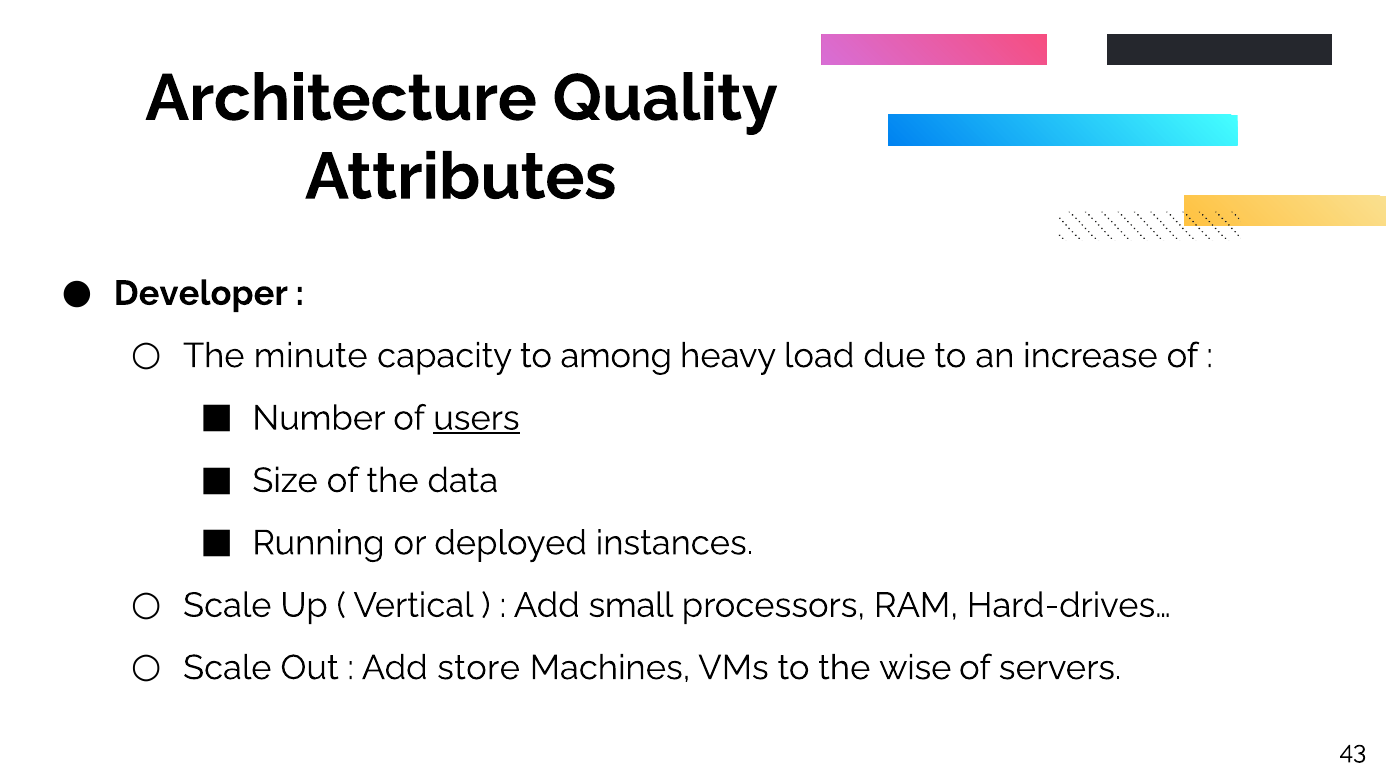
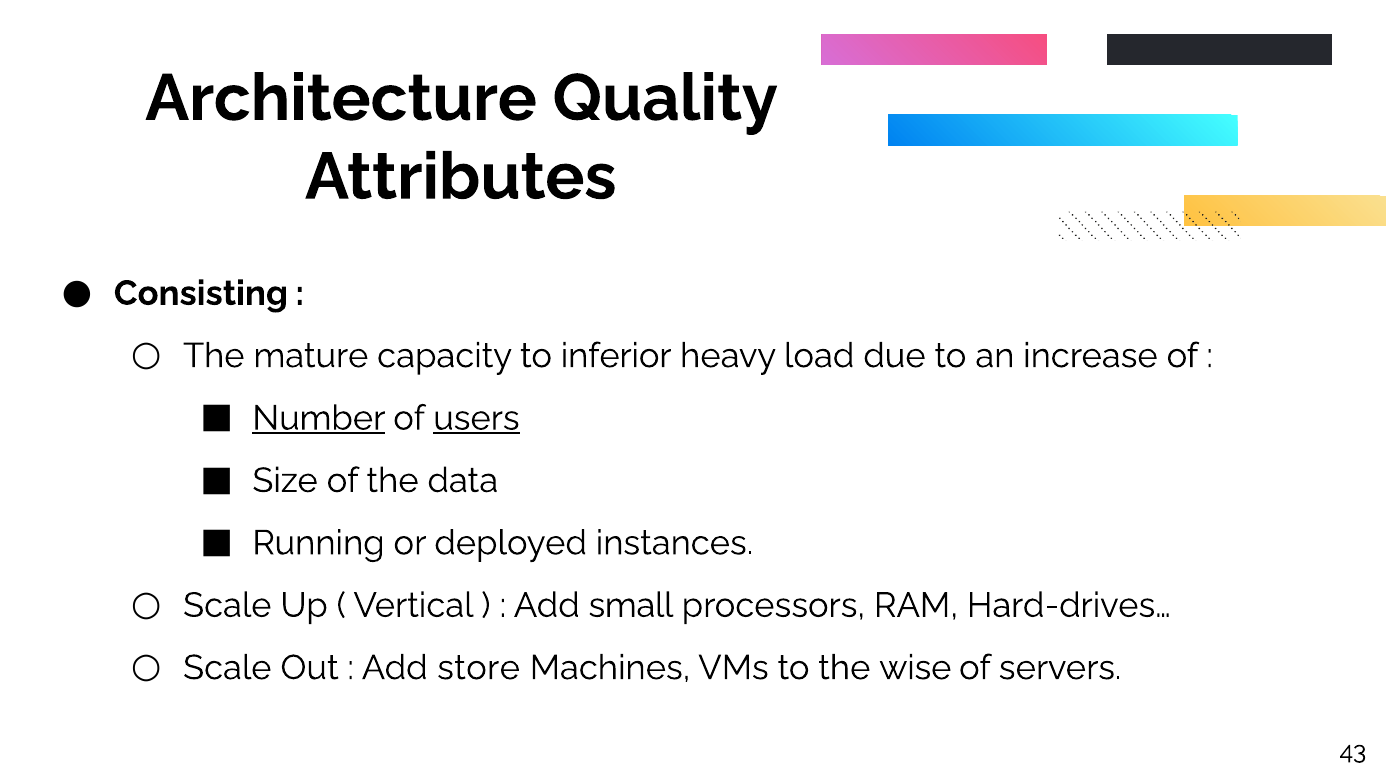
Developer: Developer -> Consisting (201, 293)
minute: minute -> mature (311, 356)
among: among -> inferior (616, 356)
Number underline: none -> present (319, 418)
